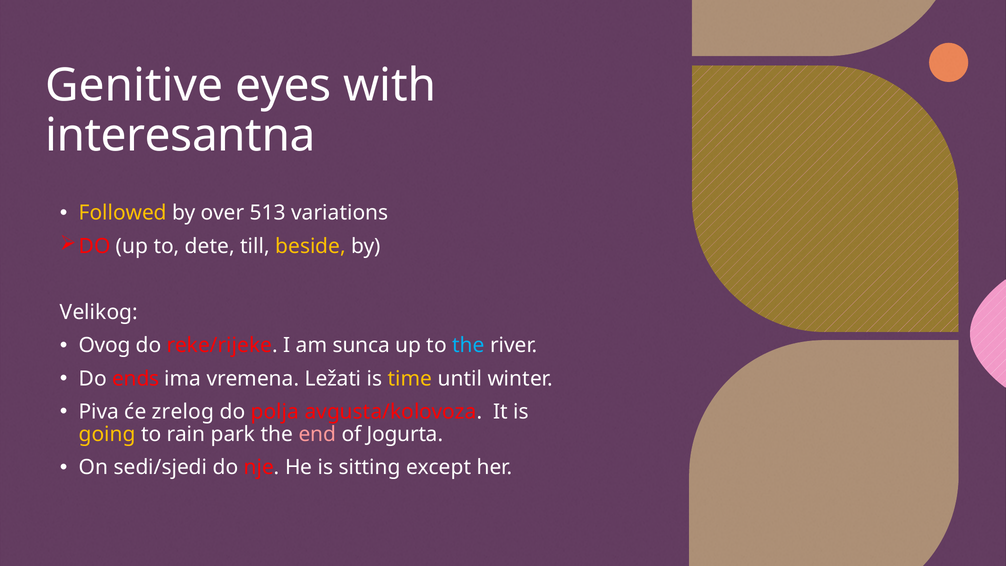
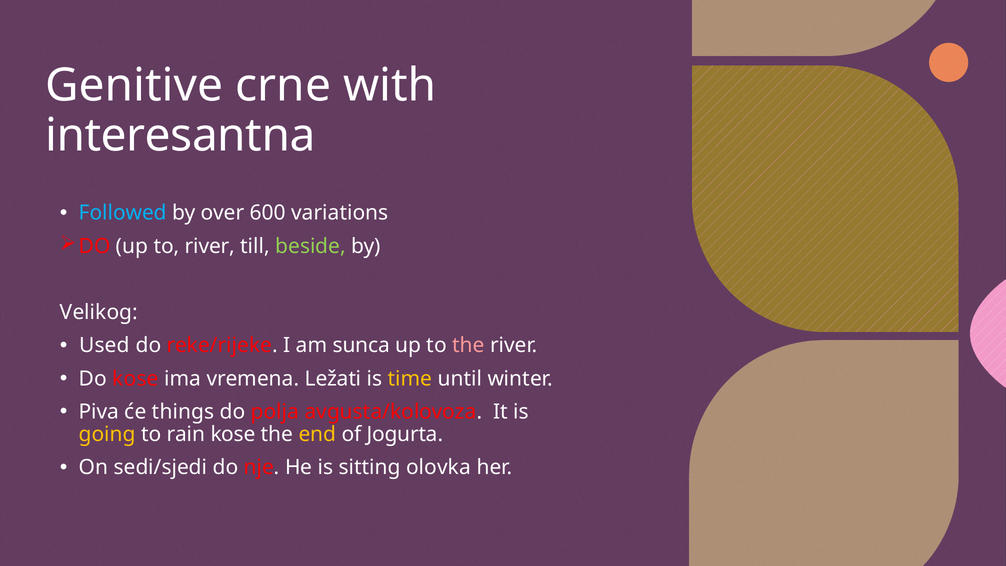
eyes: eyes -> crne (283, 86)
Followed colour: yellow -> light blue (123, 213)
513: 513 -> 600 (268, 213)
to dete: dete -> river (210, 246)
beside colour: yellow -> light green (311, 246)
Ovog: Ovog -> Used (104, 345)
the colour: light blue -> pink (468, 345)
Do ends: ends -> kose (136, 379)
zrelog: zrelog -> things (183, 412)
rain park: park -> kose (233, 434)
end colour: pink -> yellow (317, 434)
except: except -> olovka (439, 467)
